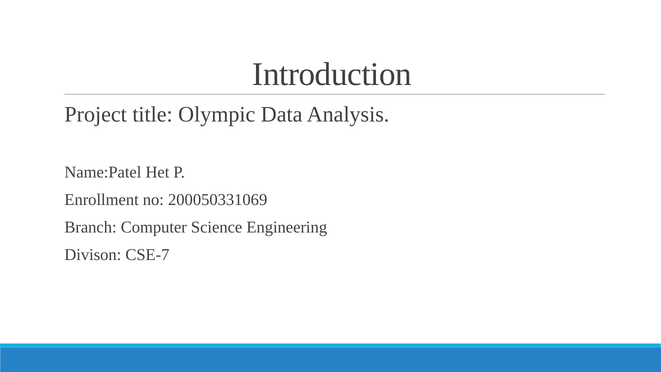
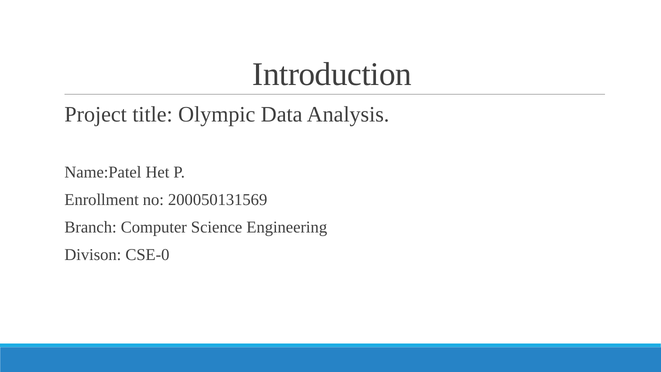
200050331069: 200050331069 -> 200050131569 (218, 200)
CSE-7: CSE-7 -> CSE-0 (147, 255)
